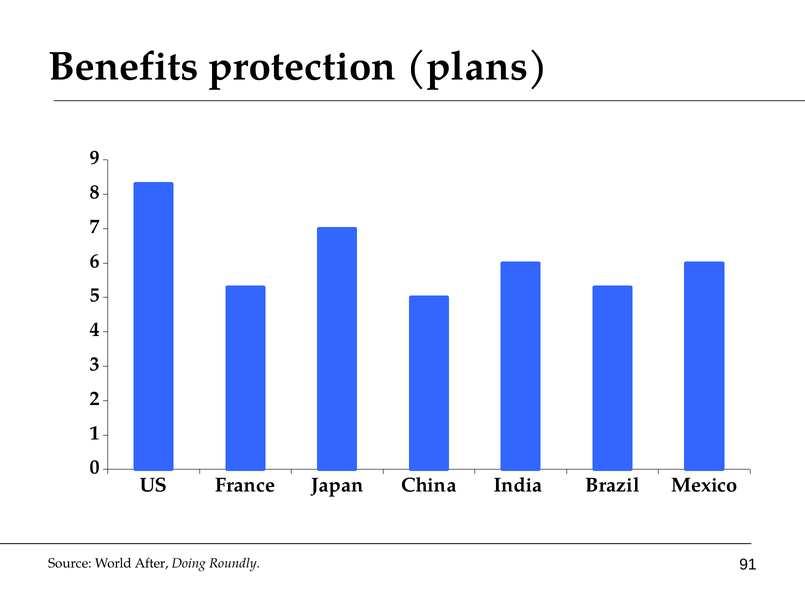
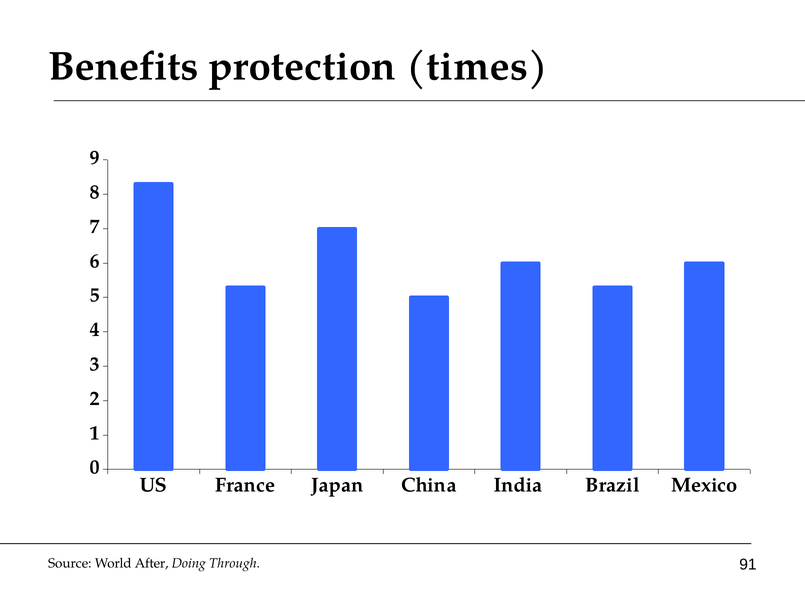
plans: plans -> times (477, 67)
Roundly: Roundly -> Through (235, 563)
